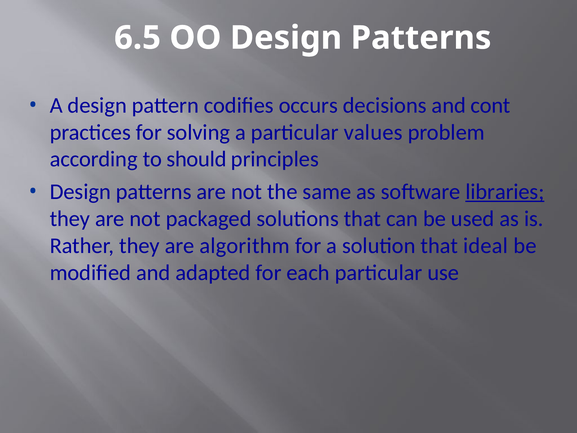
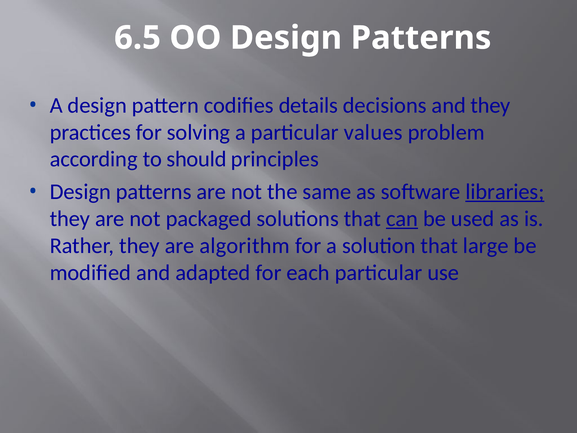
occurs: occurs -> details (308, 105)
and cont: cont -> they (490, 105)
can underline: none -> present (402, 219)
ideal: ideal -> large (486, 246)
